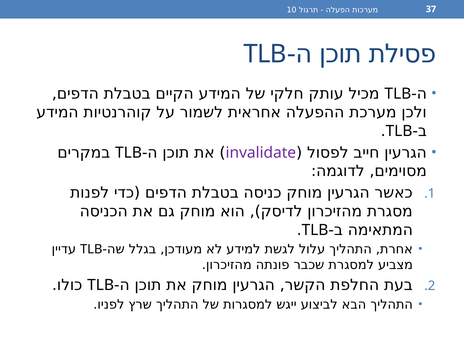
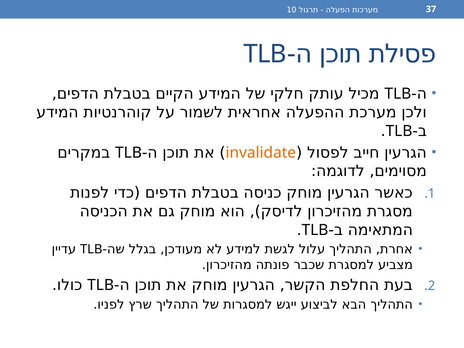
invalidate colour: purple -> orange (261, 153)
